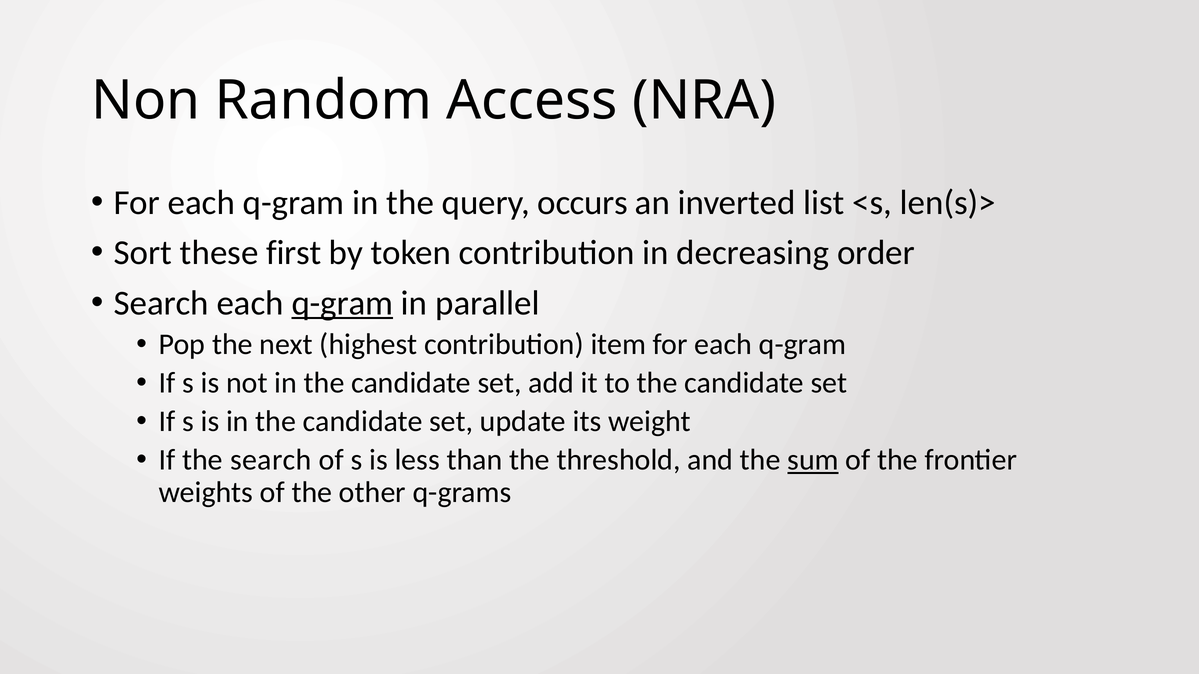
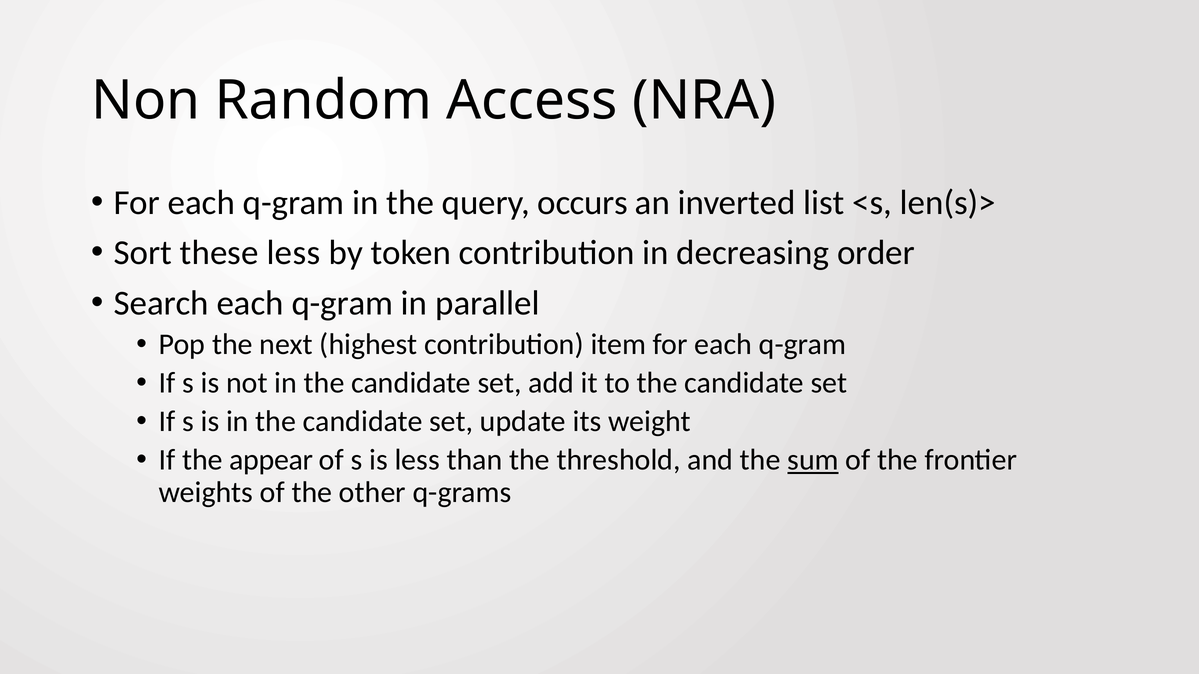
these first: first -> less (294, 253)
q-gram underline: present -> none (342, 303)
the search: search -> appear (271, 460)
